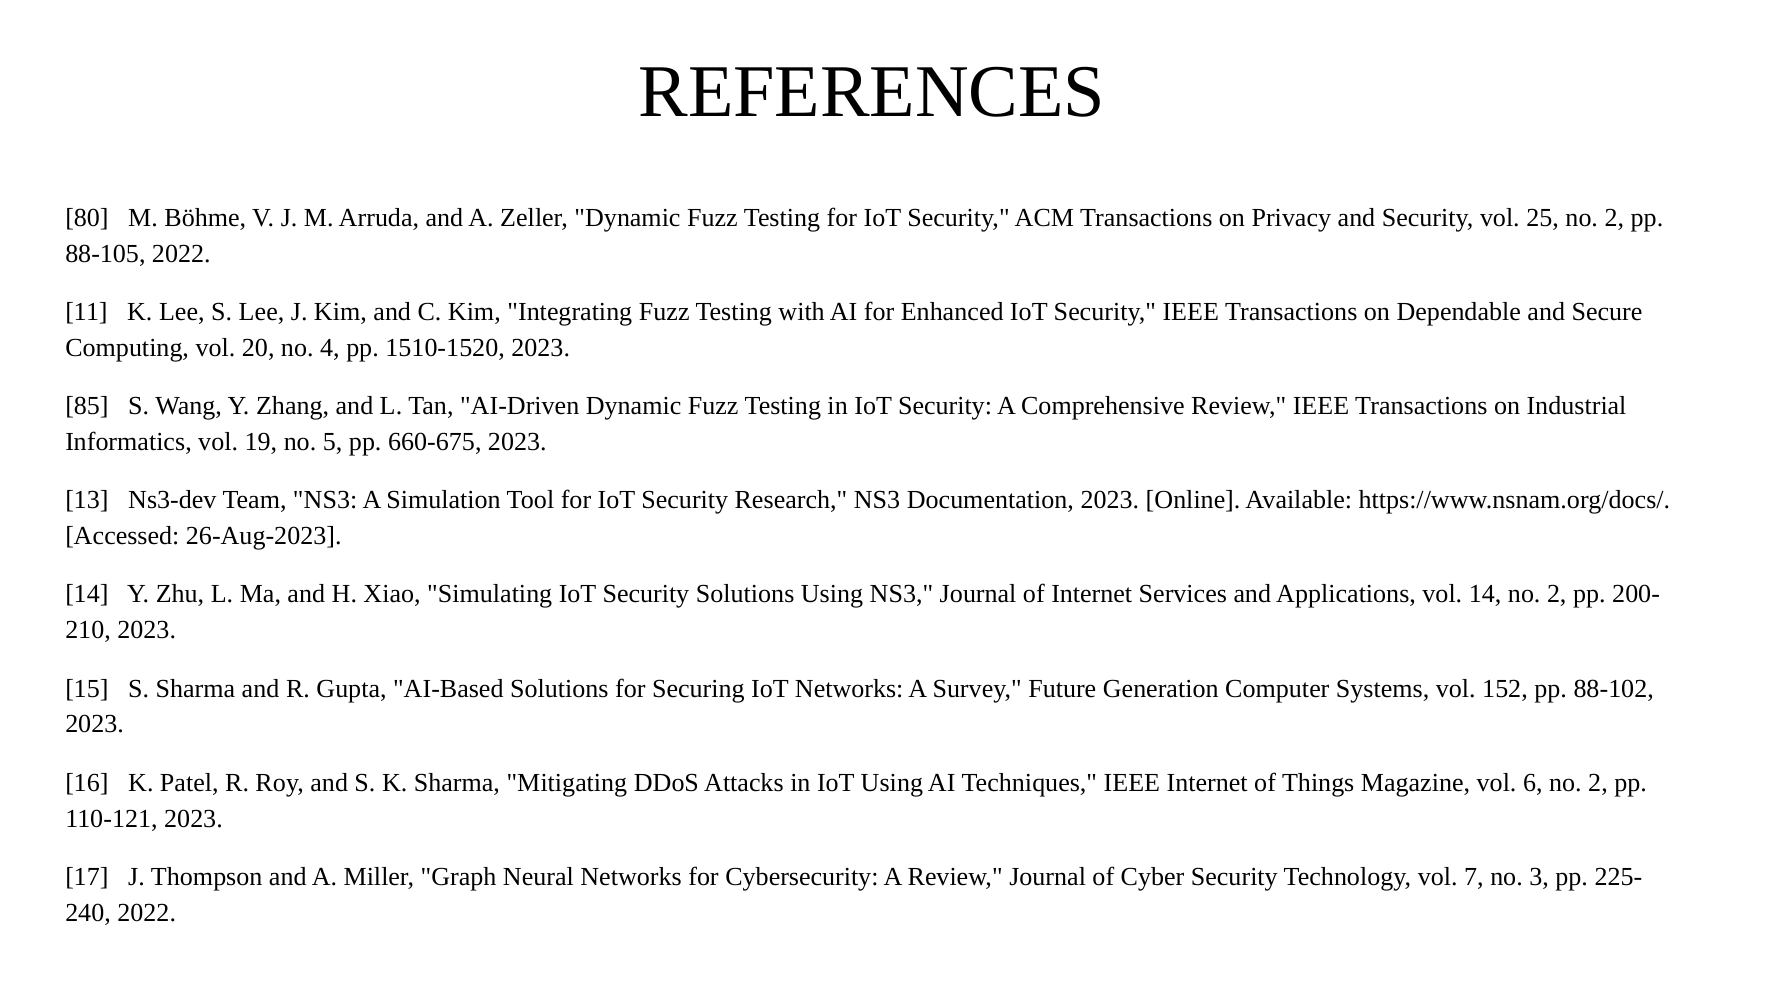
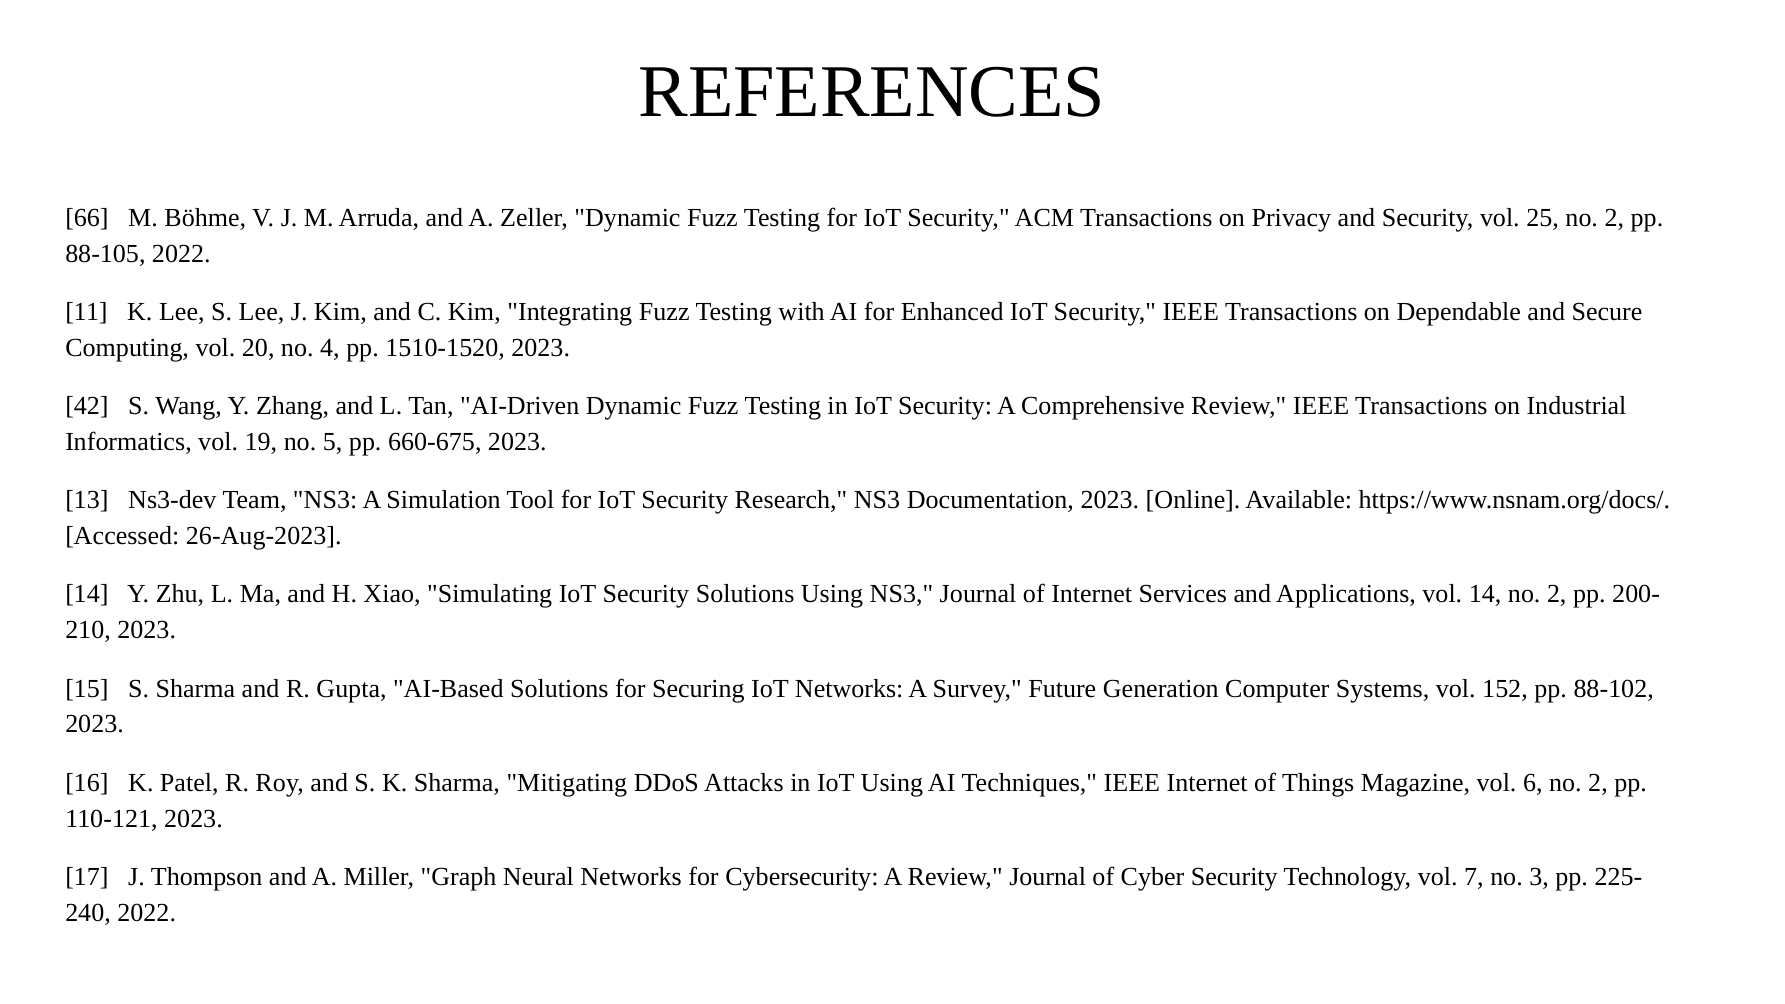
80: 80 -> 66 (87, 218)
85: 85 -> 42 (87, 406)
